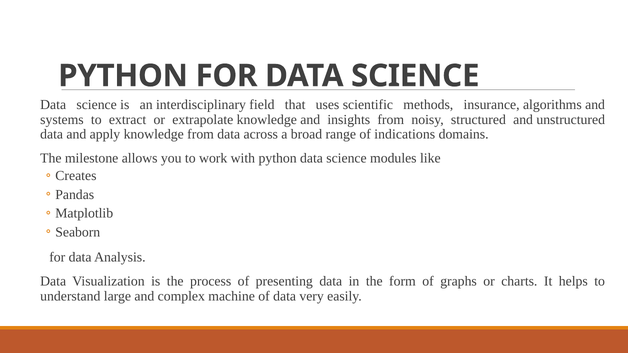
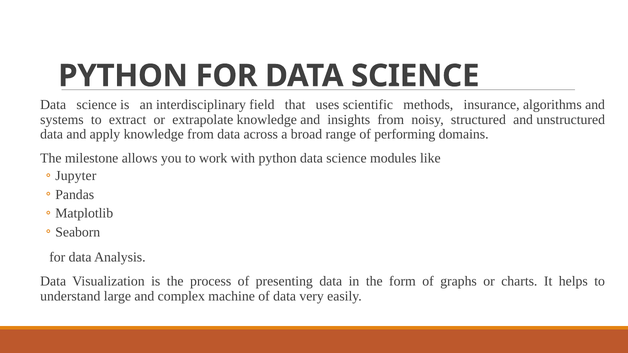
indications: indications -> performing (405, 134)
Creates: Creates -> Jupyter (76, 176)
